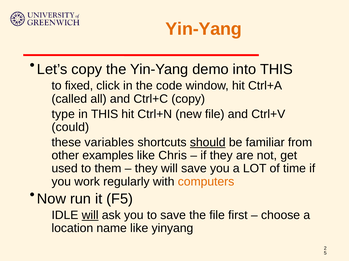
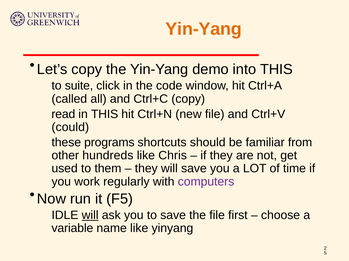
fixed: fixed -> suite (79, 86)
type: type -> read (63, 114)
variables: variables -> programs (109, 143)
should underline: present -> none (208, 143)
examples: examples -> hundreds (108, 156)
computers colour: orange -> purple (206, 182)
location: location -> variable (72, 229)
